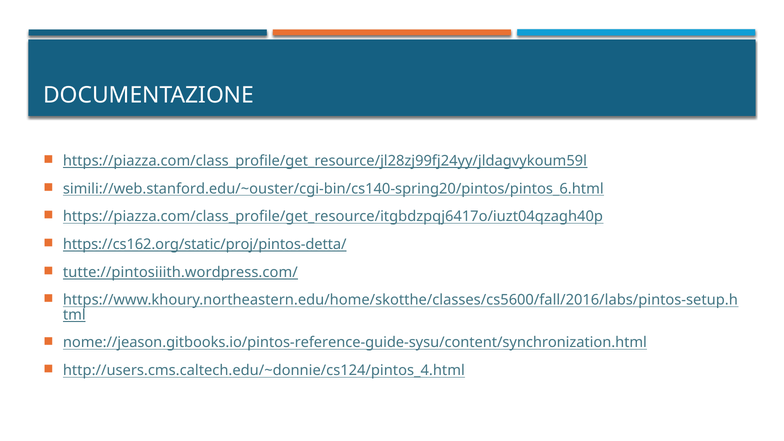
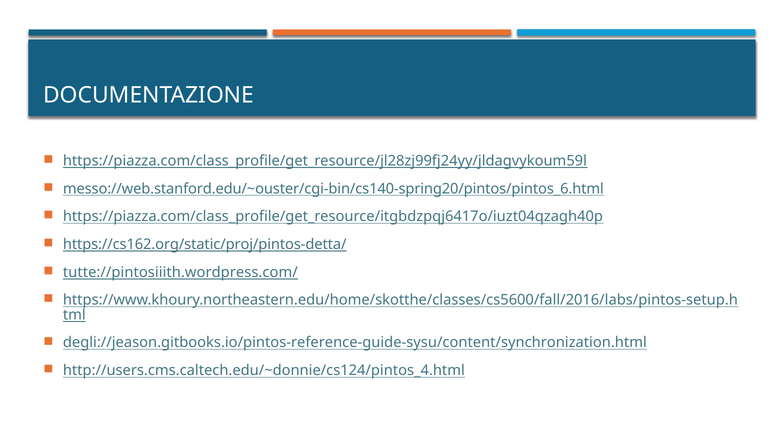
simili://web.stanford.edu/~ouster/cgi-bin/cs140-spring20/pintos/pintos_6.html: simili://web.stanford.edu/~ouster/cgi-bin/cs140-spring20/pintos/pintos_6.html -> messo://web.stanford.edu/~ouster/cgi-bin/cs140-spring20/pintos/pintos_6.html (333, 189)
nome://jeason.gitbooks.io/pintos-reference-guide-sysu/content/synchronization.html: nome://jeason.gitbooks.io/pintos-reference-guide-sysu/content/synchronization.html -> degli://jeason.gitbooks.io/pintos-reference-guide-sysu/content/synchronization.html (355, 343)
